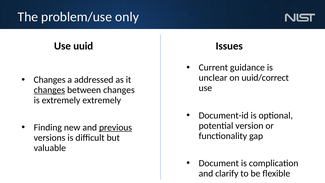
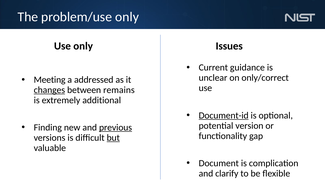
Use uuid: uuid -> only (83, 46)
uuid/correct: uuid/correct -> only/correct (265, 78)
Changes: Changes -> Meeting (50, 80)
between changes: changes -> remains (119, 90)
extremely extremely: extremely -> additional (102, 100)
Document-id underline: none -> present (224, 115)
but underline: none -> present (113, 138)
